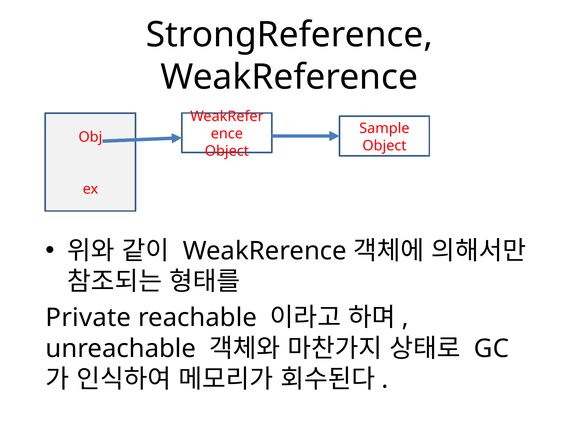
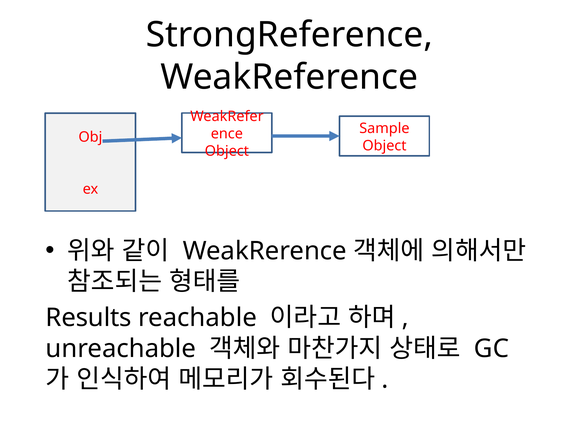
Private: Private -> Results (89, 318)
